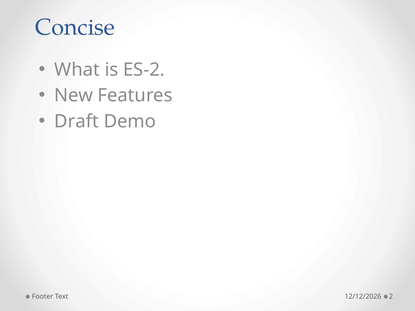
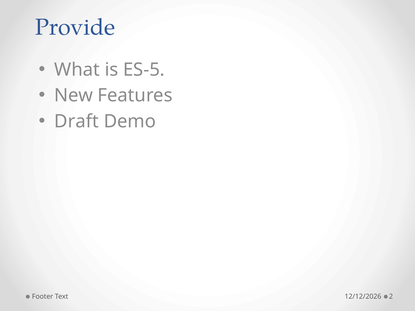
Concise: Concise -> Provide (75, 27)
ES-2: ES-2 -> ES-5 (144, 70)
